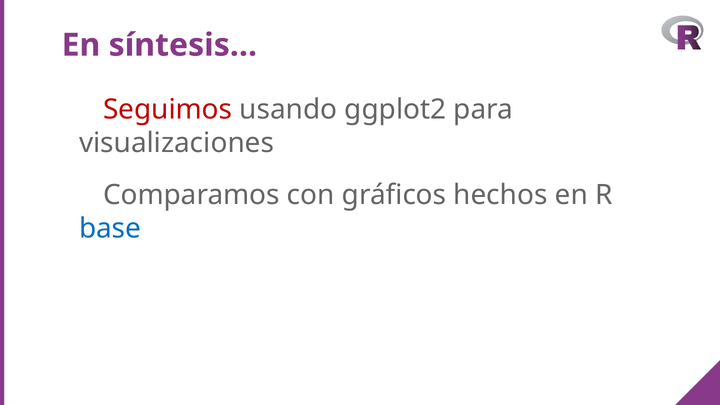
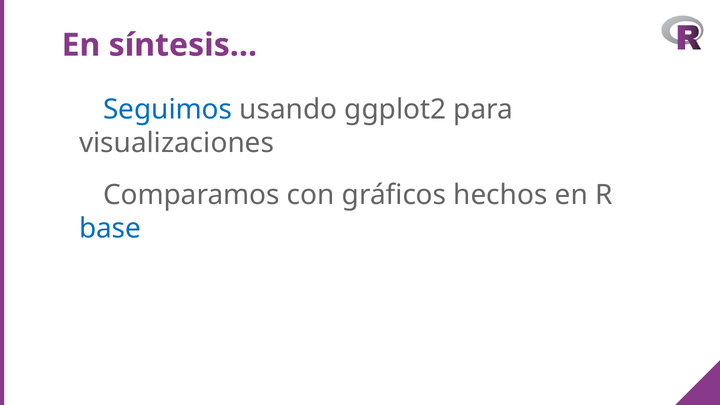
Seguimos colour: red -> blue (168, 110)
